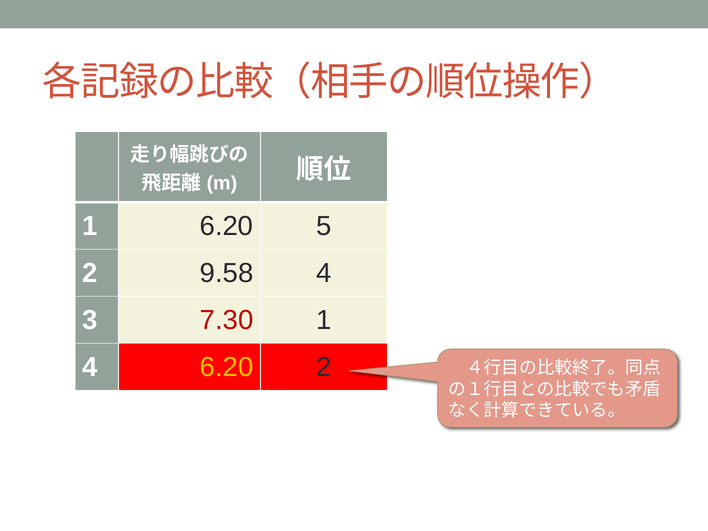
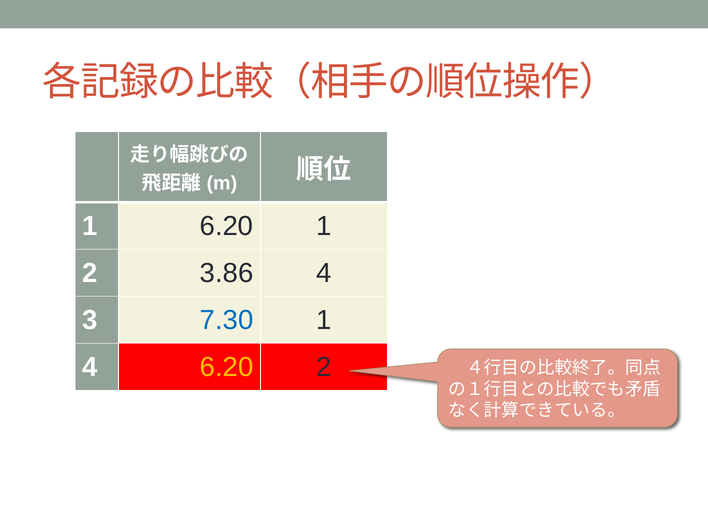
6.20 5: 5 -> 1 (324, 226)
9.58: 9.58 -> 3.86 (227, 273)
7.30 colour: red -> blue (227, 320)
